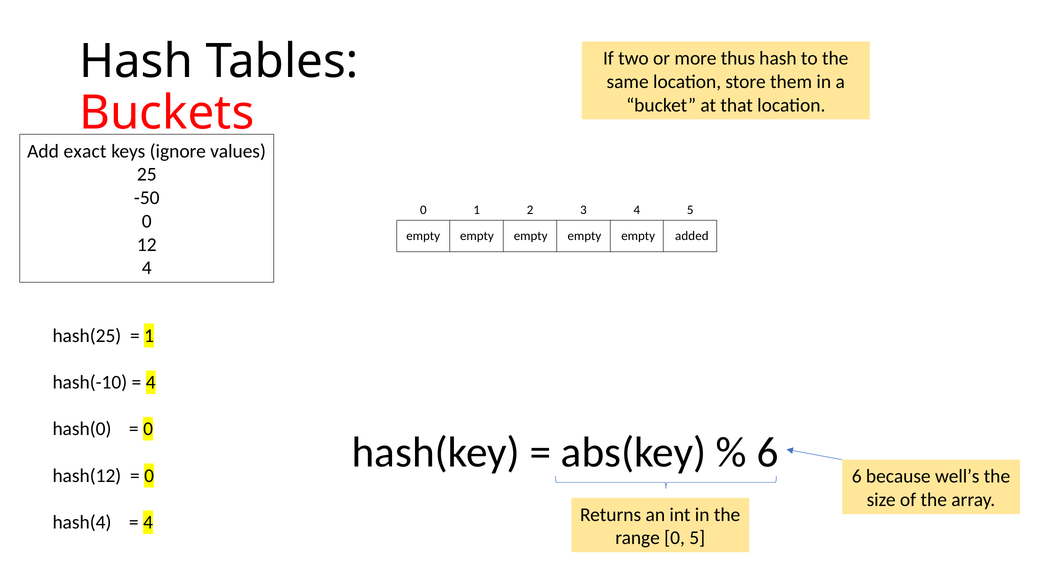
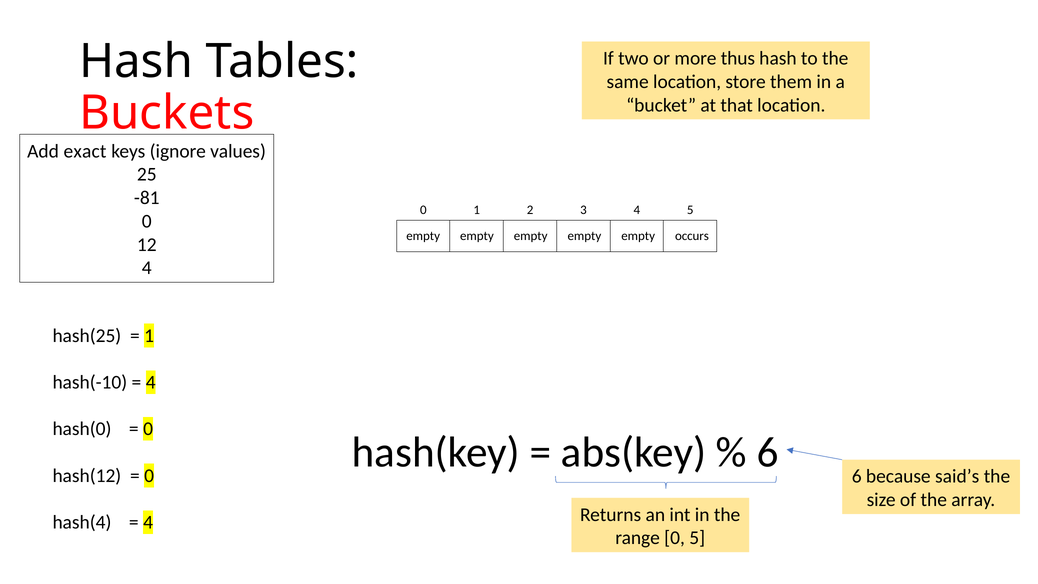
-50: -50 -> -81 (147, 198)
added: added -> occurs (692, 236)
well’s: well’s -> said’s (957, 476)
